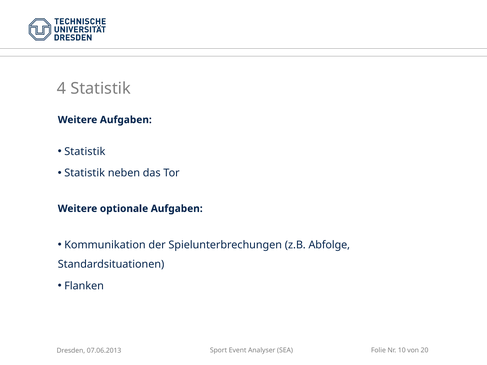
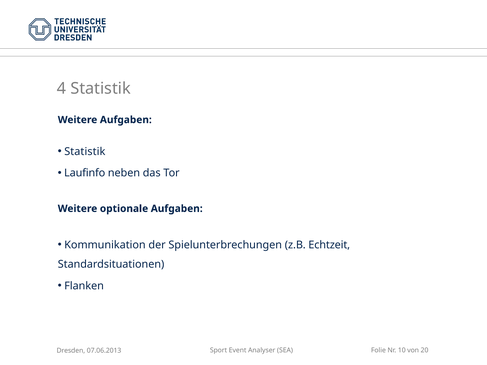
Statistik: Statistik -> Laufinfo (85, 173)
Abfolge: Abfolge -> Echtzeit (329, 245)
